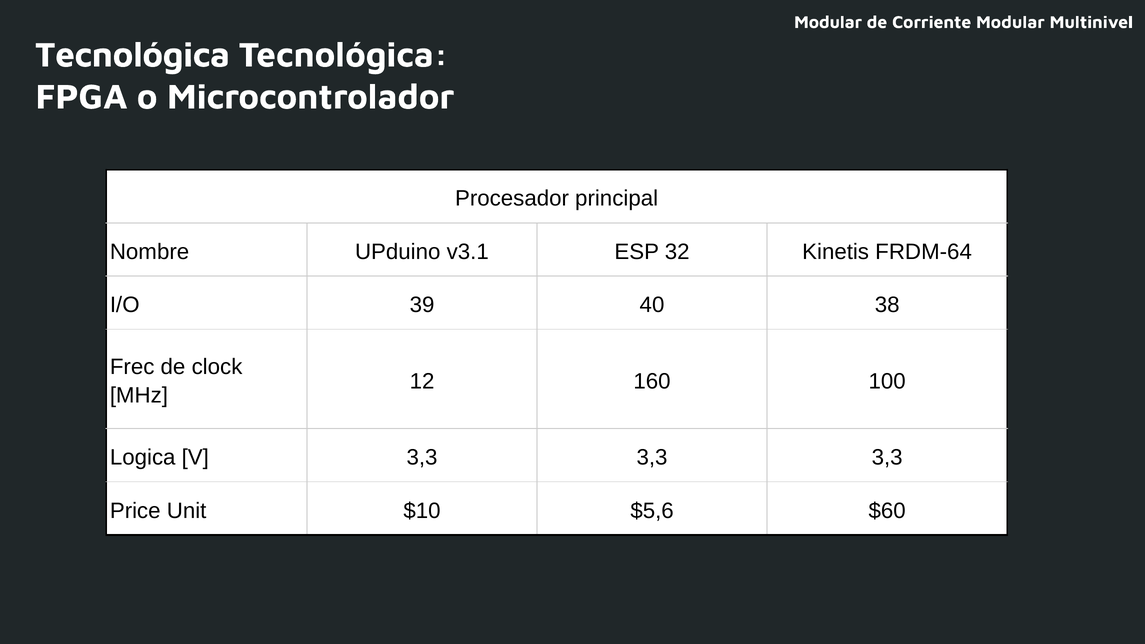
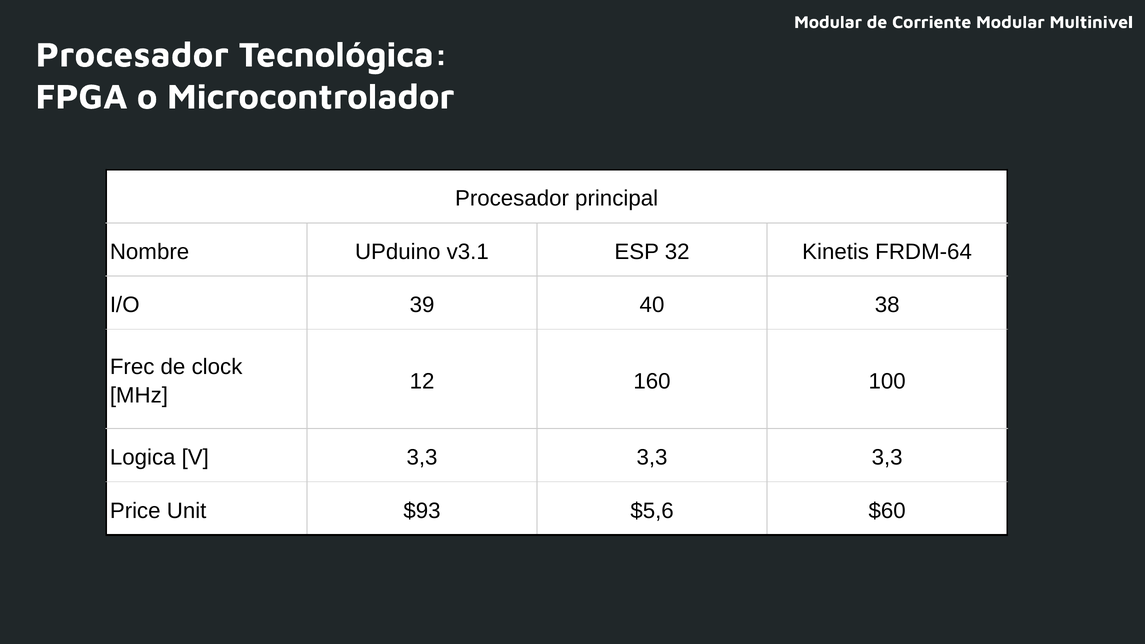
Tecnológica: Tecnológica -> Procesador (132, 55)
$10: $10 -> $93 (422, 511)
